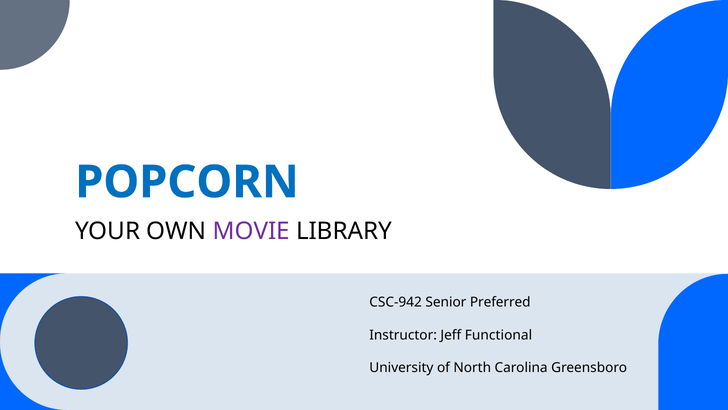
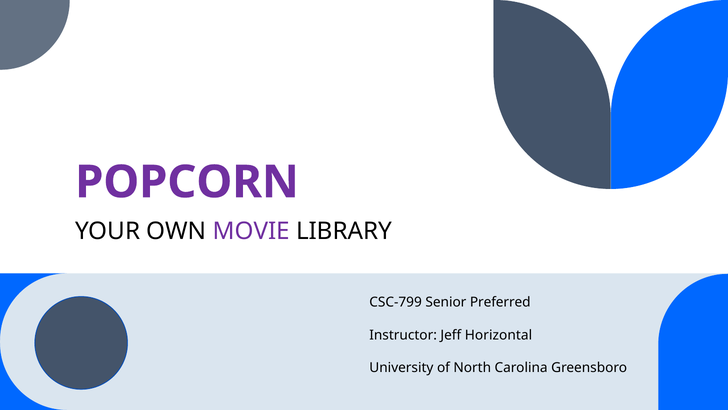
POPCORN colour: blue -> purple (187, 182)
CSC-942: CSC-942 -> CSC-799 (396, 302)
Functional: Functional -> Horizontal (498, 335)
